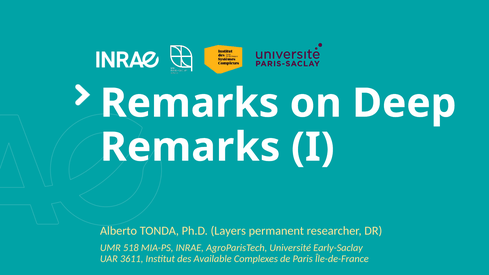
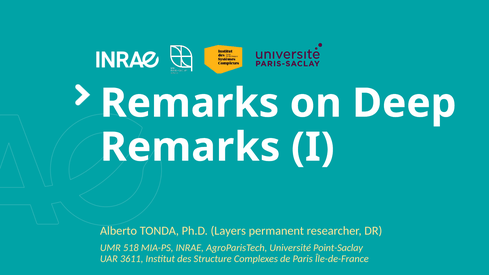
Early-Saclay: Early-Saclay -> Point-Saclay (338, 248)
Available: Available -> Structure (213, 259)
